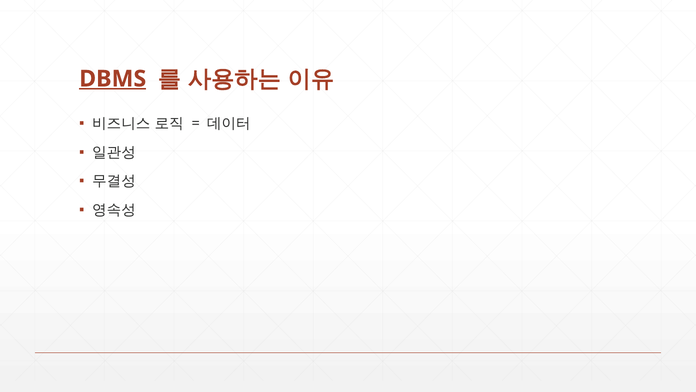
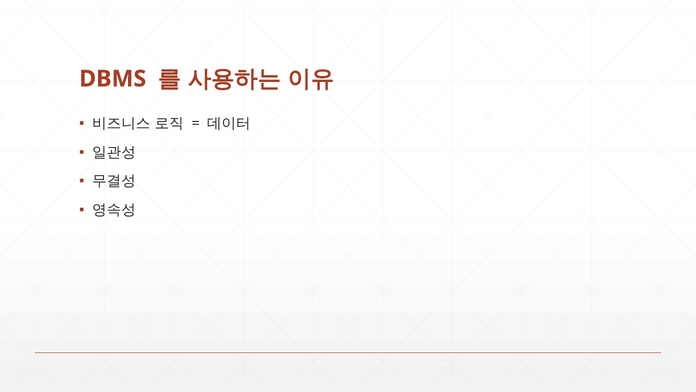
DBMS underline: present -> none (113, 79)
